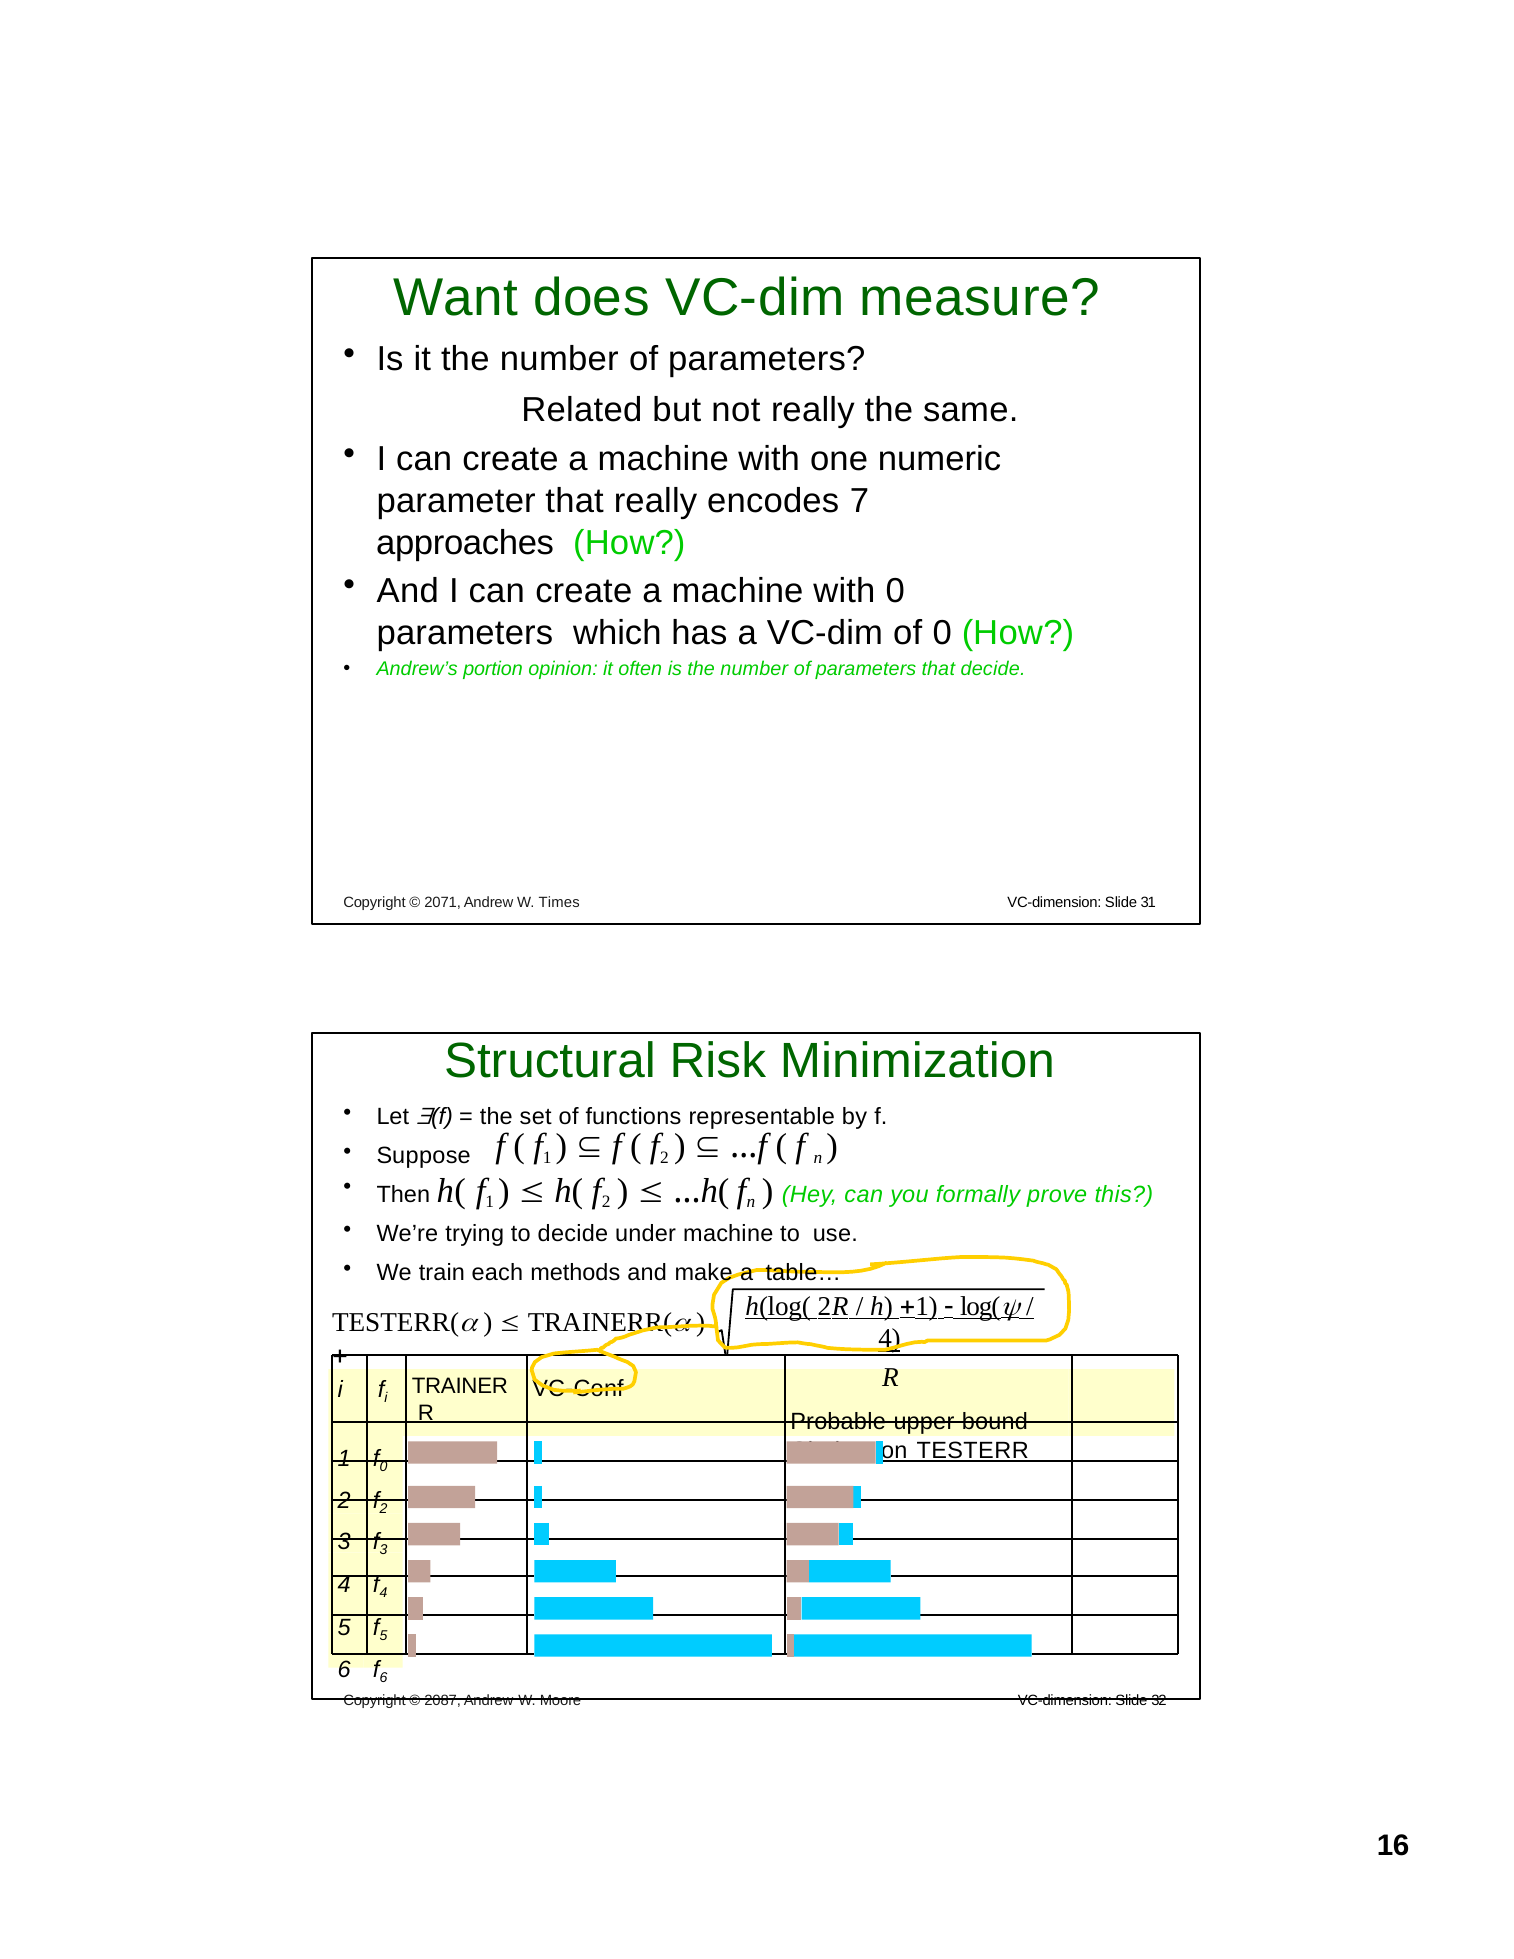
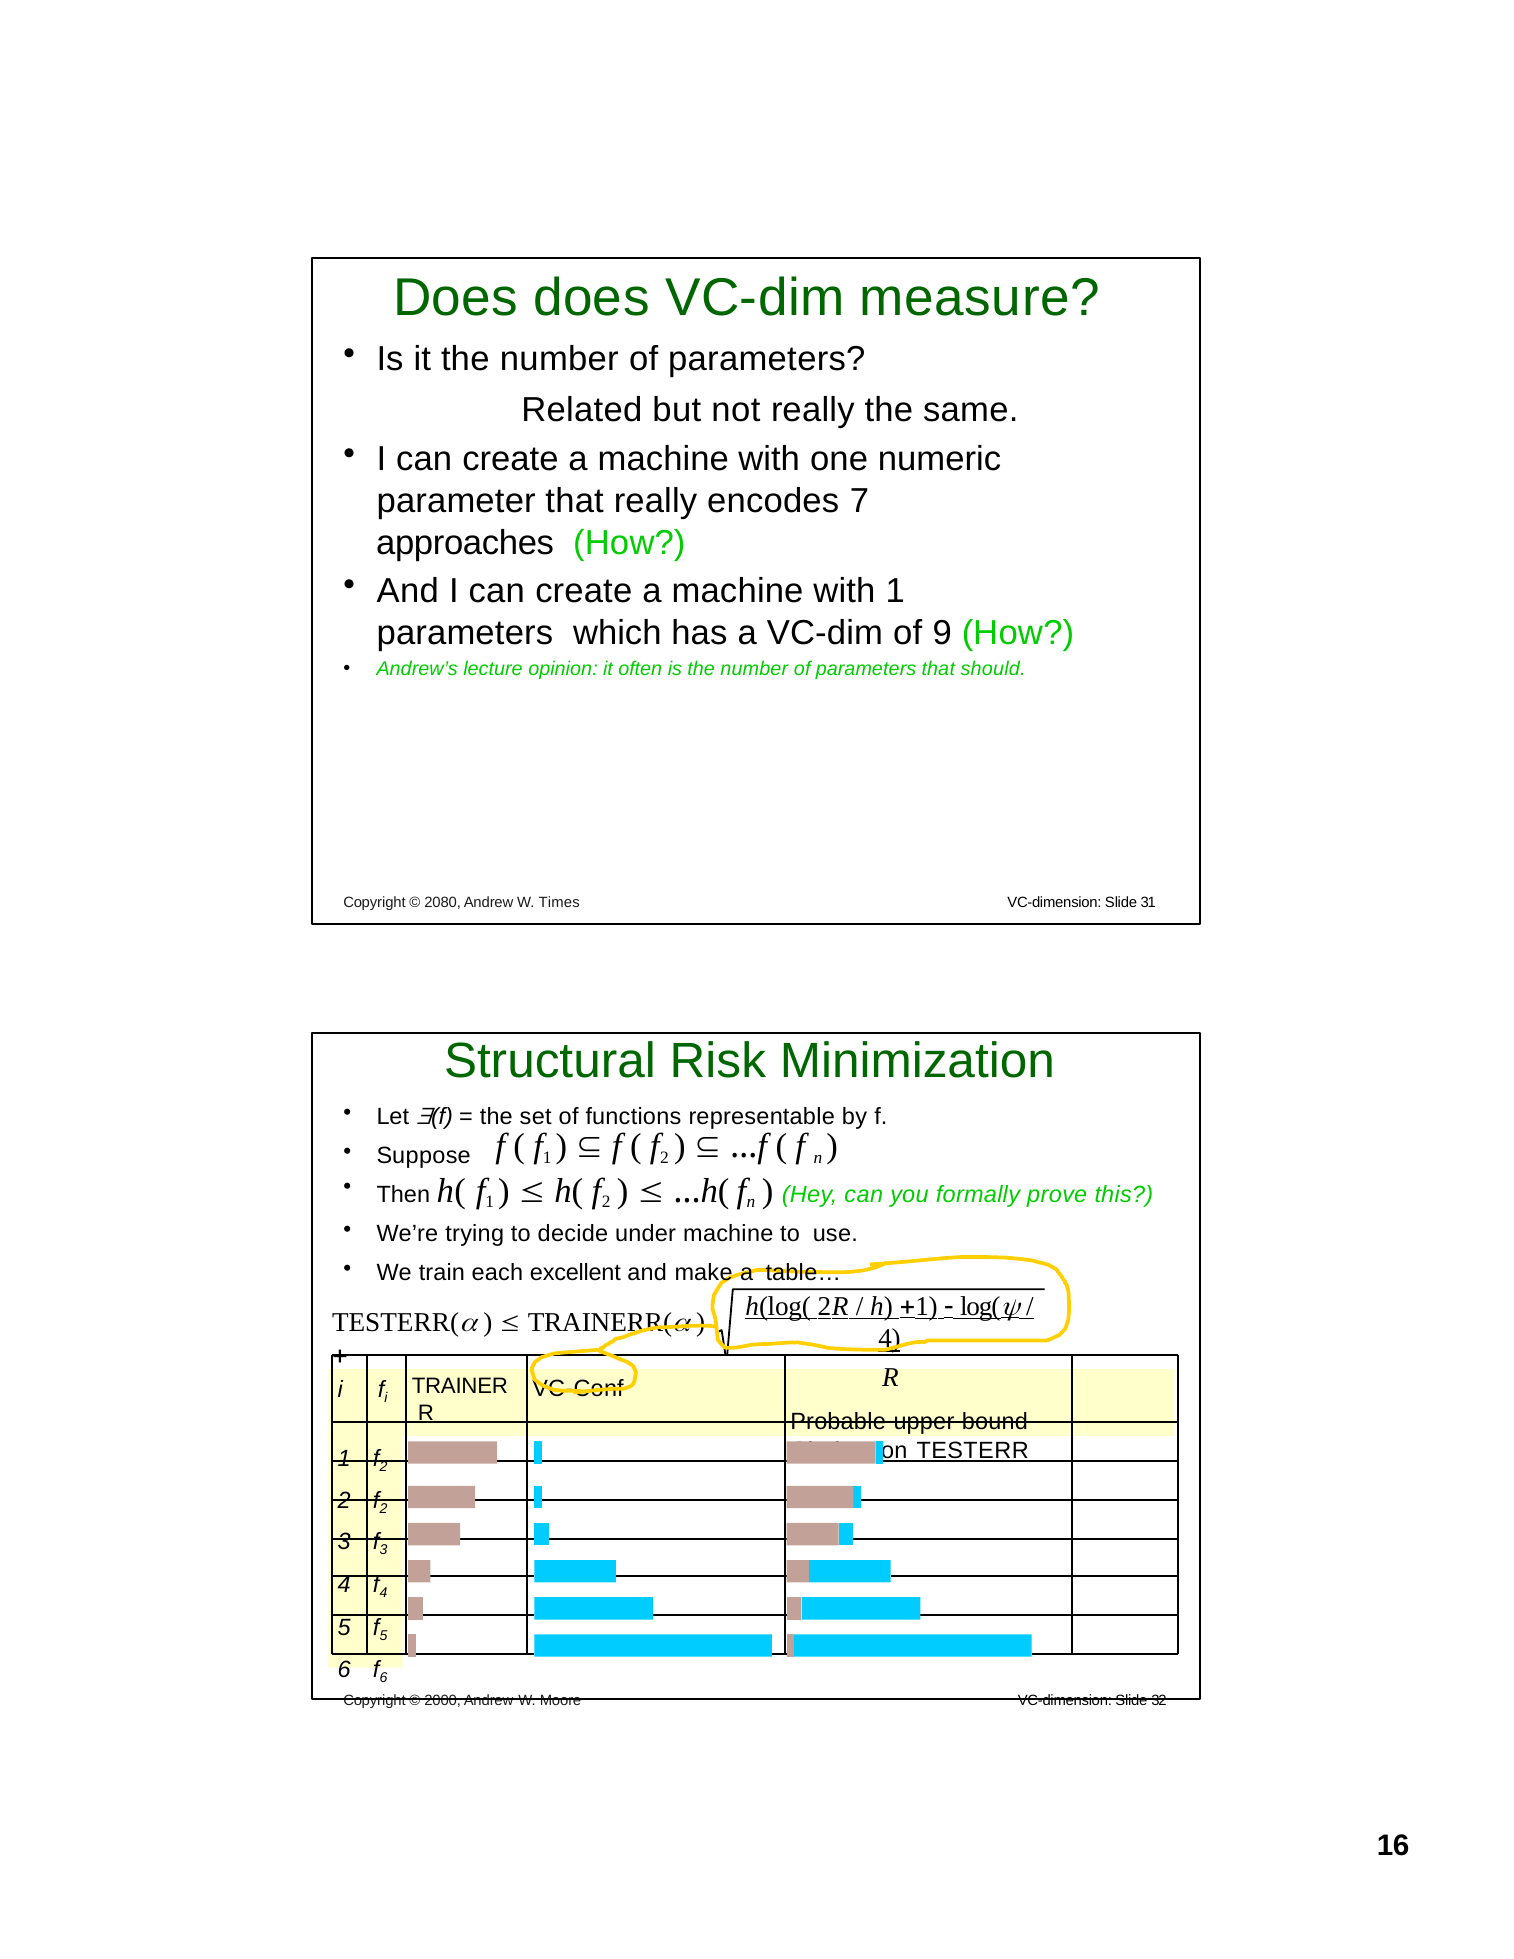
Want: Want -> Does (456, 298)
with 0: 0 -> 1 (895, 591)
of 0: 0 -> 9 (942, 633)
portion: portion -> lecture (493, 669)
that decide: decide -> should (993, 669)
2071: 2071 -> 2080 (443, 902)
methods: methods -> excellent (575, 1273)
1 f 0: 0 -> 2 (384, 1467)
2087: 2087 -> 2000 (443, 1700)
